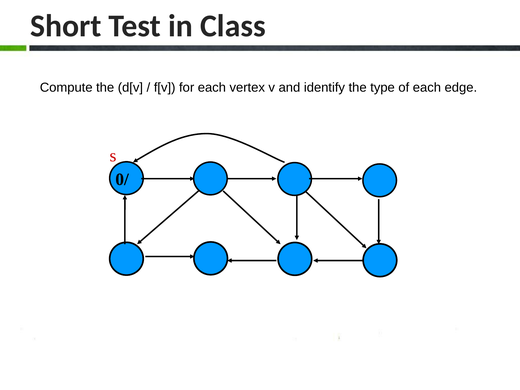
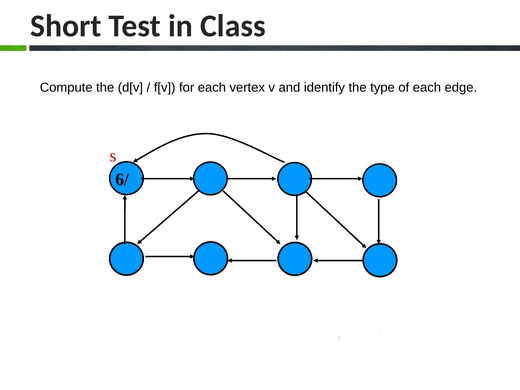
0/: 0/ -> 6/ (122, 180)
